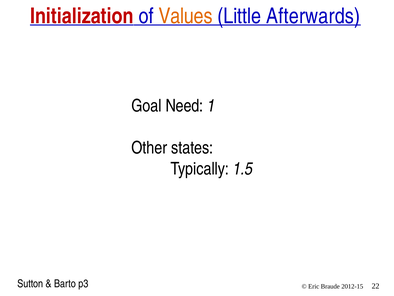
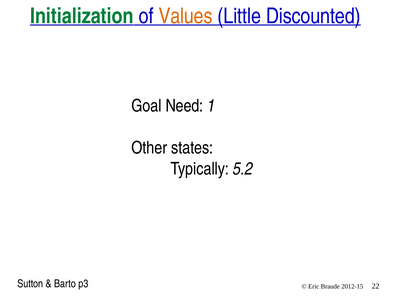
Initialization colour: red -> green (82, 16)
Afterwards: Afterwards -> Discounted (313, 16)
1.5: 1.5 -> 5.2 (243, 169)
